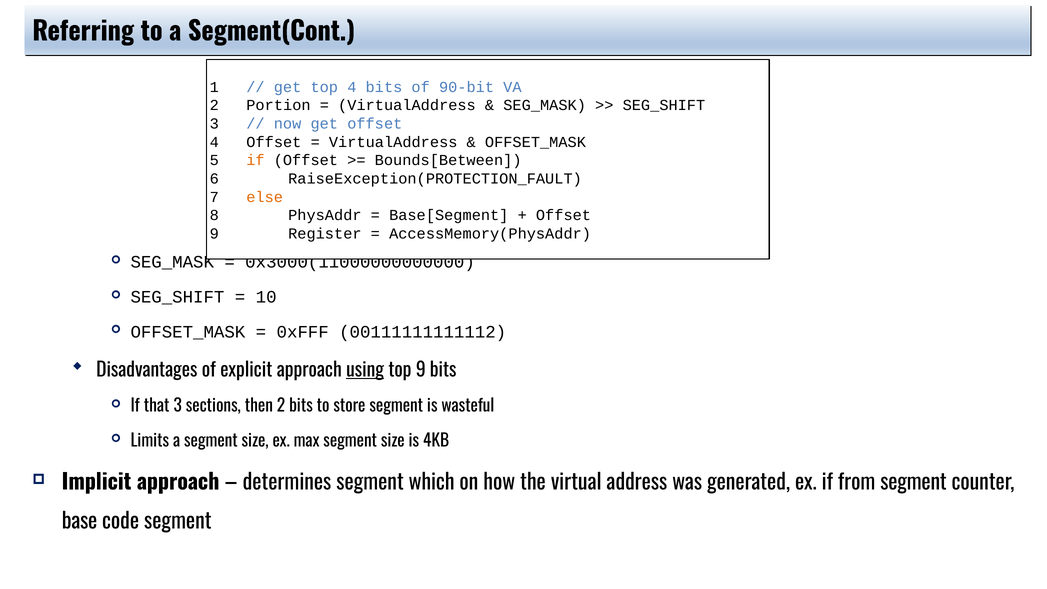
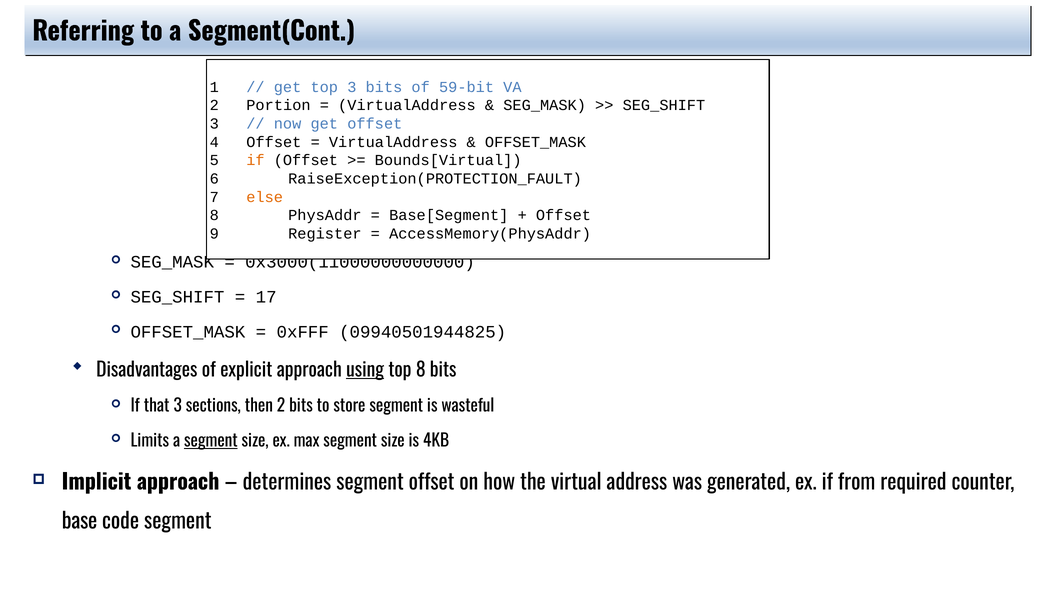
top 4: 4 -> 3 (352, 87)
90-bit: 90-bit -> 59-bit (467, 87)
Bounds[Between: Bounds[Between -> Bounds[Virtual (448, 160)
10: 10 -> 17 (266, 297)
00111111111112: 00111111111112 -> 09940501944825 (423, 332)
top 9: 9 -> 8 (421, 370)
segment underline: none -> present (211, 441)
segment which: which -> offset (432, 482)
from segment: segment -> required (913, 482)
